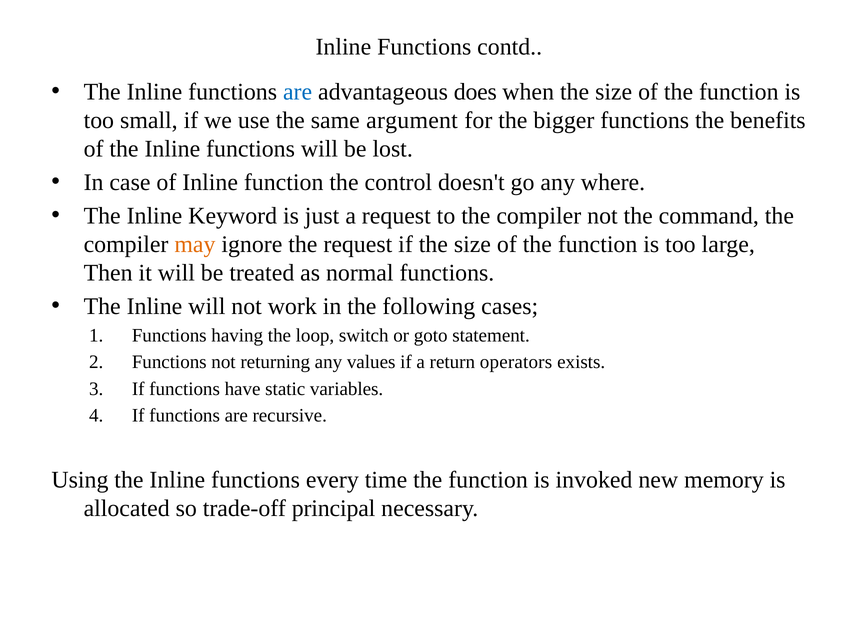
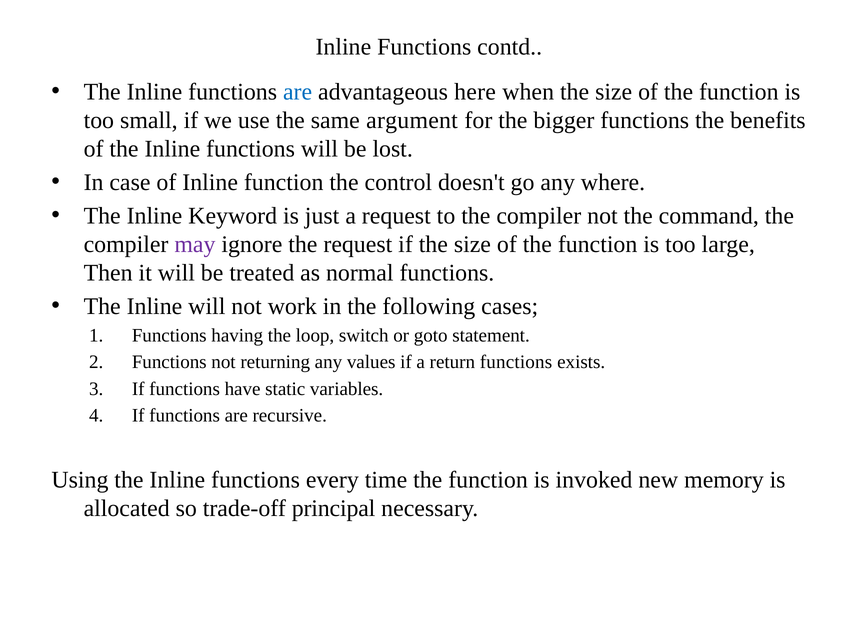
does: does -> here (475, 92)
may colour: orange -> purple (195, 245)
return operators: operators -> functions (516, 362)
